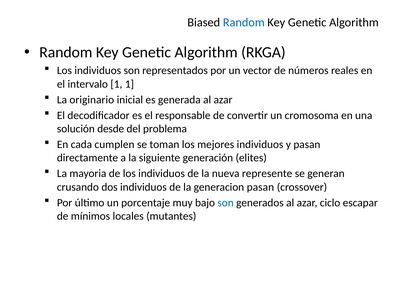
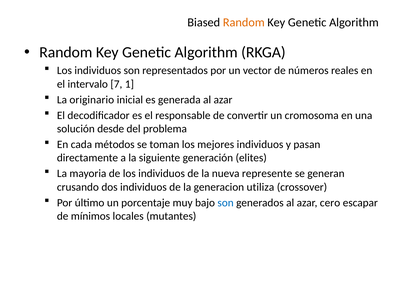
Random colour: blue -> orange (244, 22)
intervalo 1: 1 -> 7 (116, 84)
cumplen: cumplen -> métodos (115, 145)
generacion pasan: pasan -> utiliza (260, 187)
ciclo: ciclo -> cero (330, 203)
